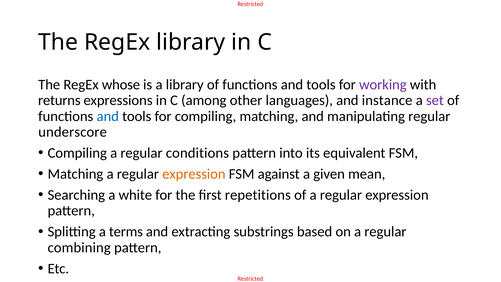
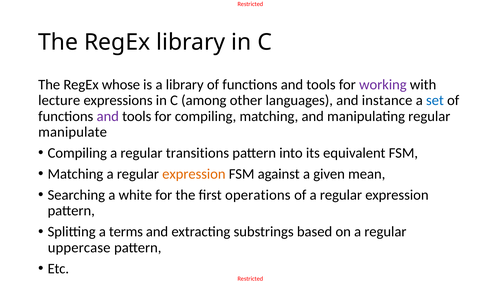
returns: returns -> lecture (59, 100)
set colour: purple -> blue (435, 100)
and colour: blue -> purple (108, 116)
underscore: underscore -> manipulate (73, 132)
conditions: conditions -> transitions (197, 153)
repetitions: repetitions -> operations (258, 195)
combining: combining -> uppercase (79, 247)
